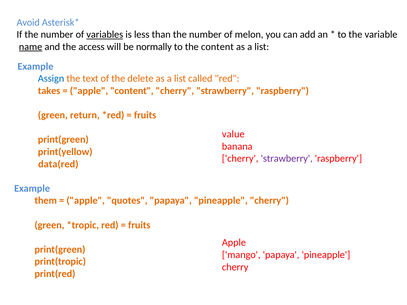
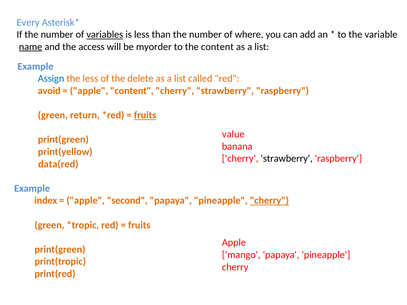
Avoid: Avoid -> Every (28, 22)
melon: melon -> where (249, 35)
normally: normally -> myorder (154, 47)
the text: text -> less (90, 79)
takes: takes -> avoid (49, 91)
fruits underline: none -> present (145, 115)
strawberry colour: purple -> black (287, 159)
them: them -> index (46, 201)
quotes: quotes -> second (127, 201)
cherry underline: none -> present (269, 201)
